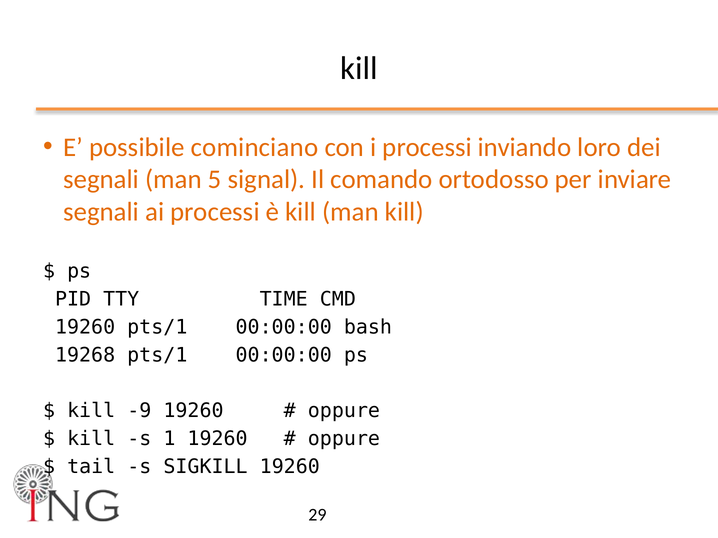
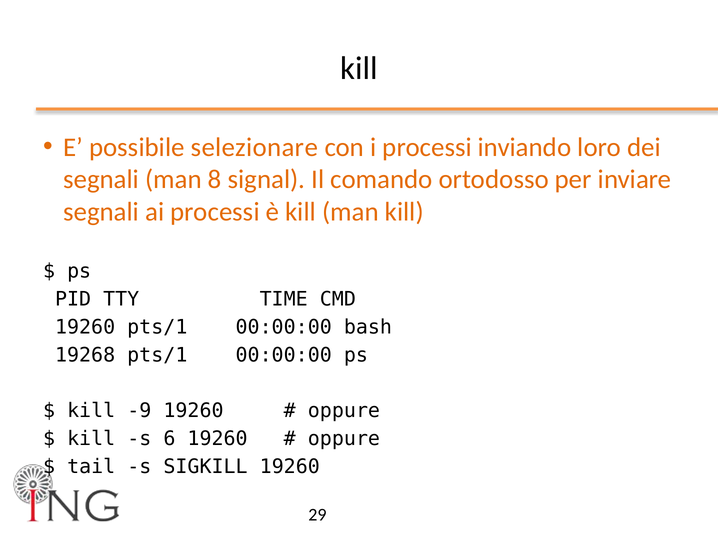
cominciano: cominciano -> selezionare (254, 147)
5: 5 -> 8 (215, 180)
1: 1 -> 6 (169, 439)
